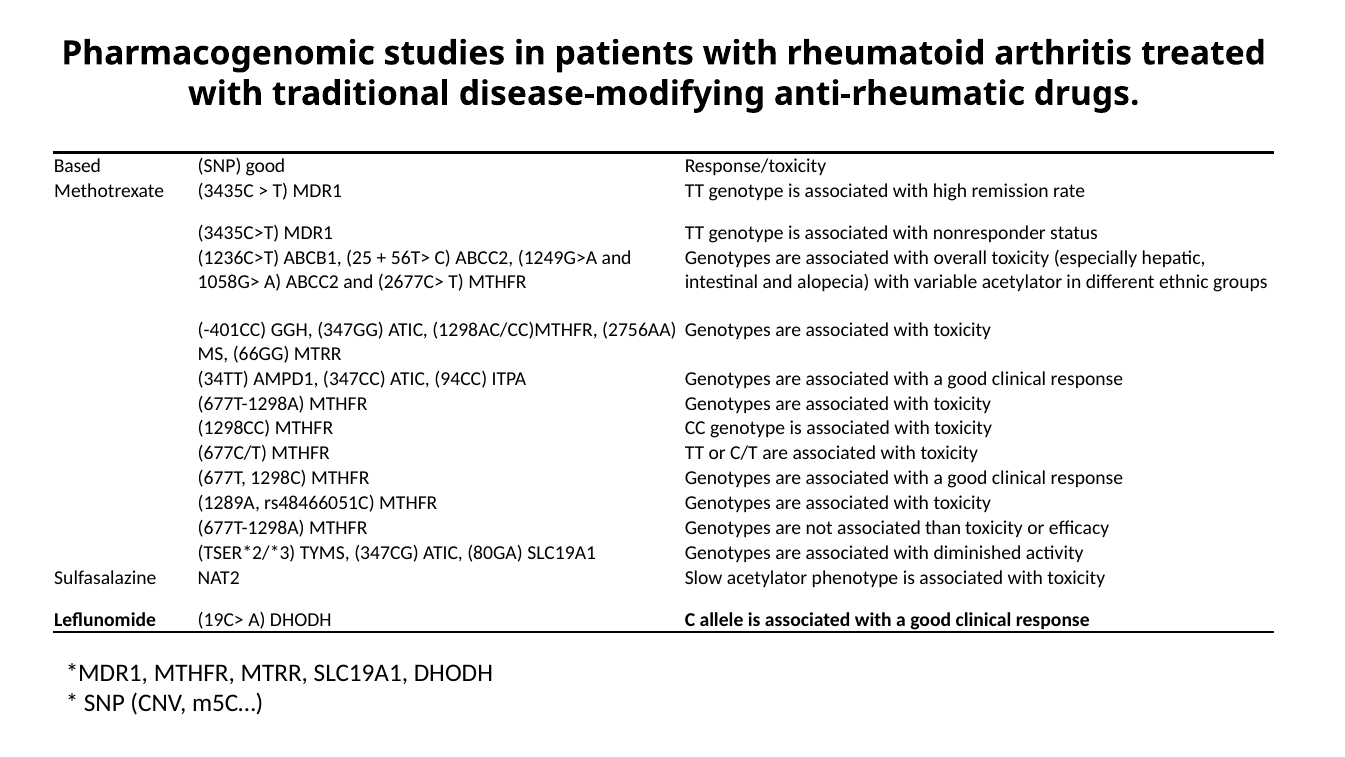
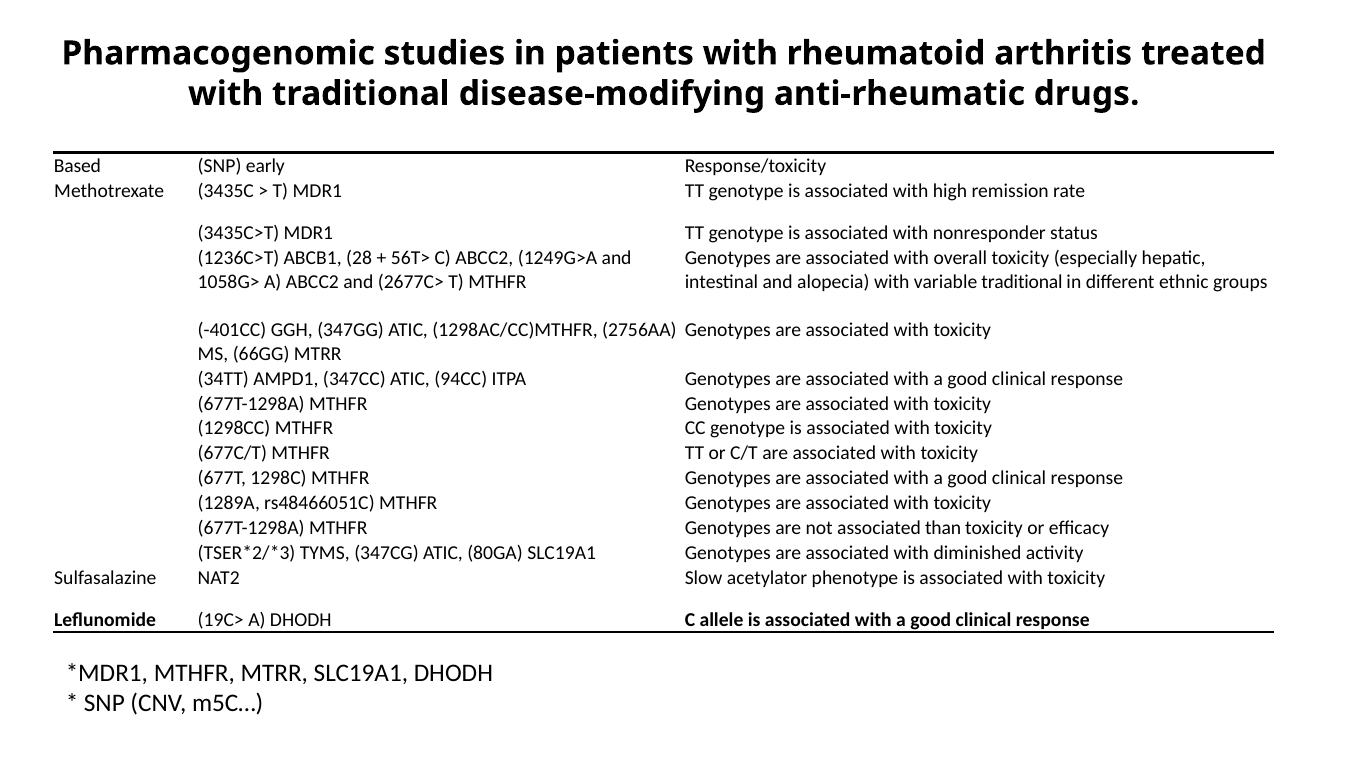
SNP good: good -> early (265, 166)
25: 25 -> 28 (359, 258)
variable acetylator: acetylator -> traditional (1022, 282)
